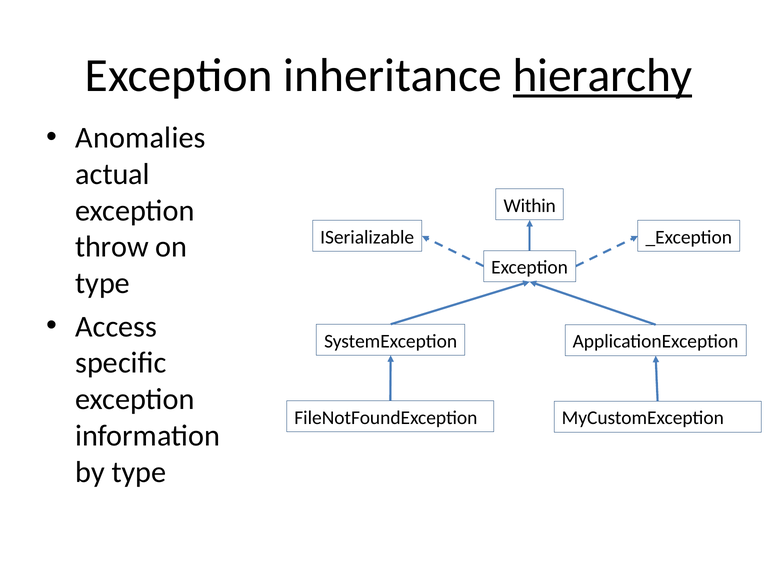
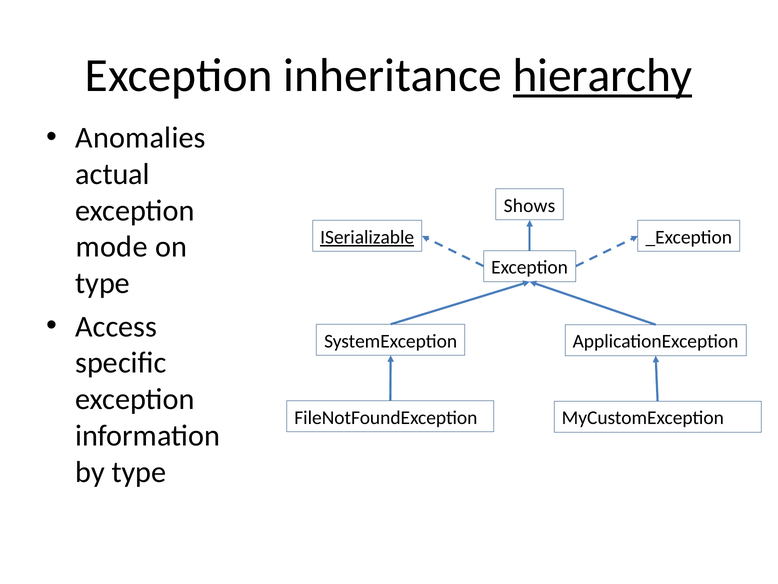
Within: Within -> Shows (529, 206)
ISerializable underline: none -> present (367, 237)
throw: throw -> mode (112, 247)
